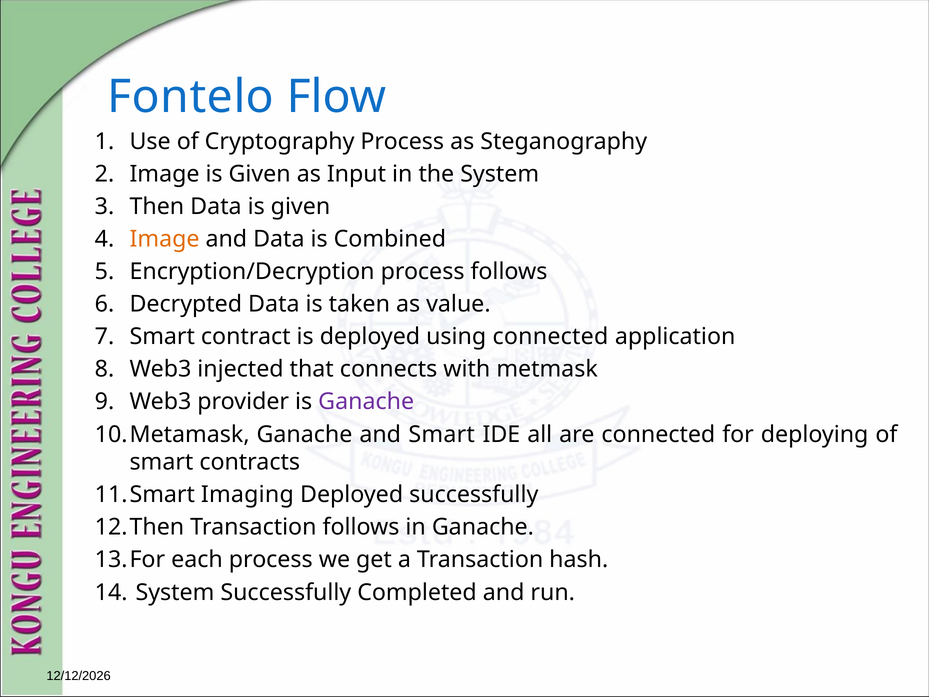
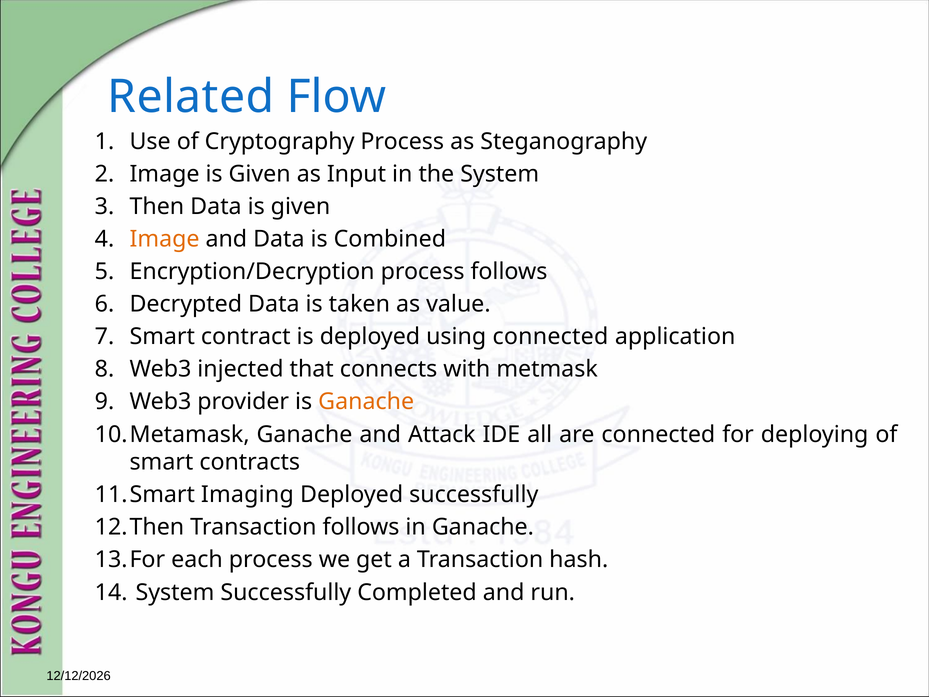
Fontelo: Fontelo -> Related (191, 97)
Ganache colour: purple -> orange (366, 402)
and Smart: Smart -> Attack (442, 434)
